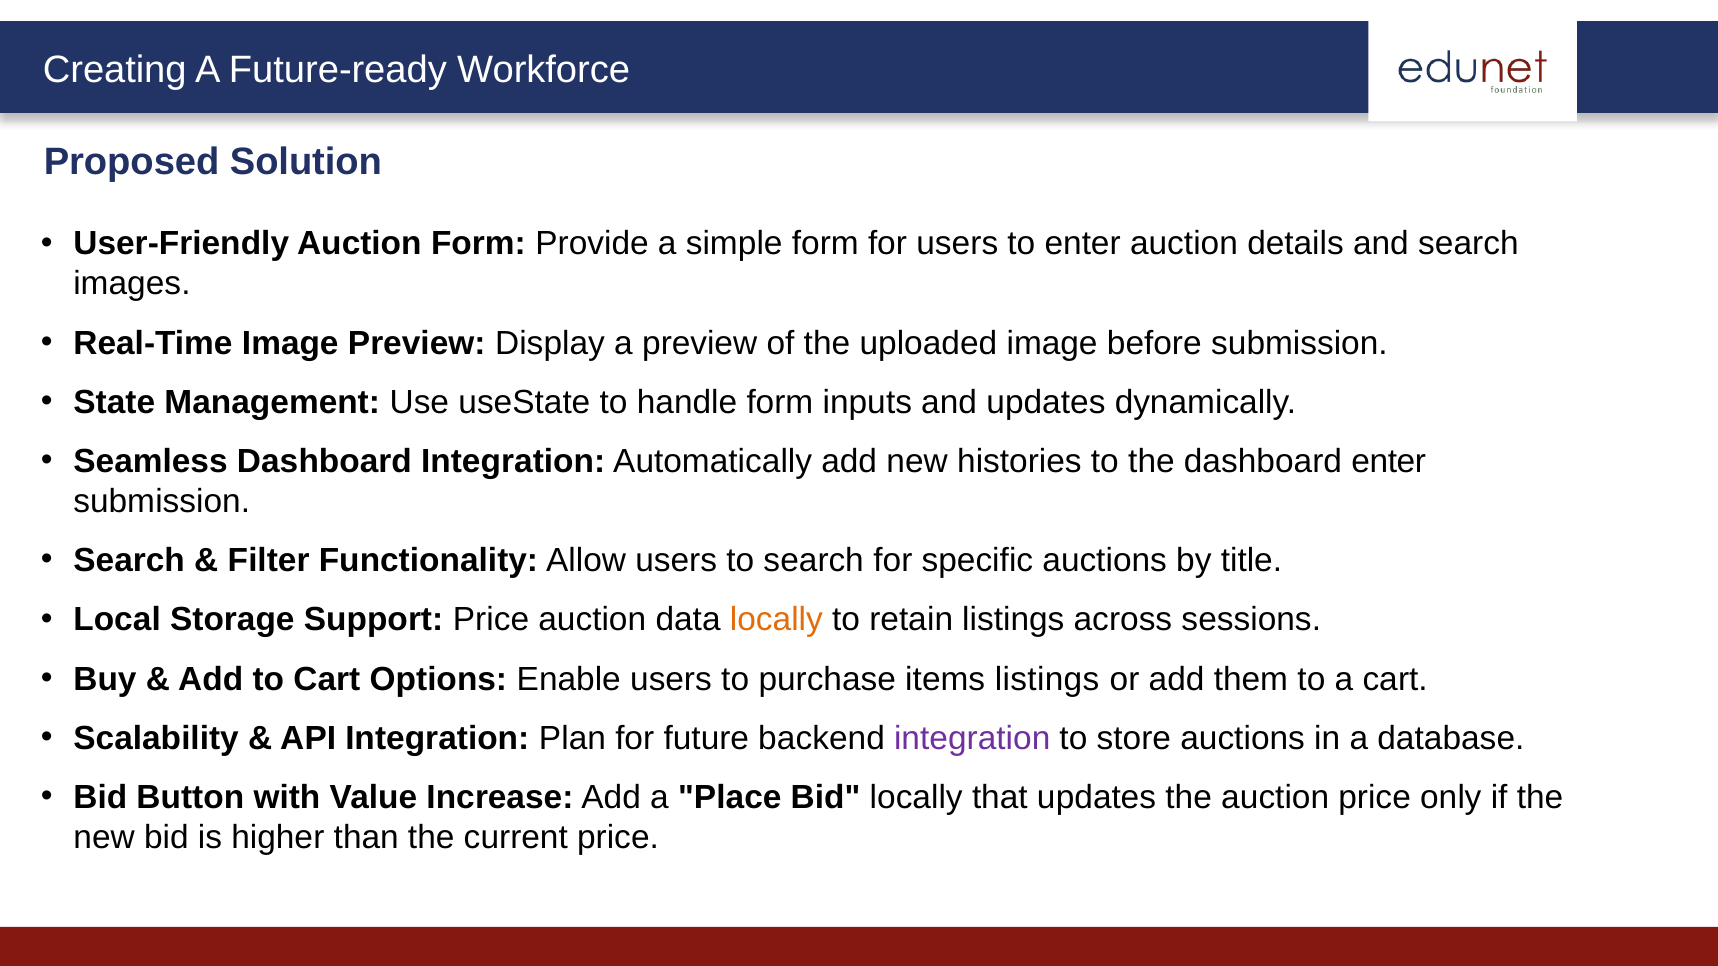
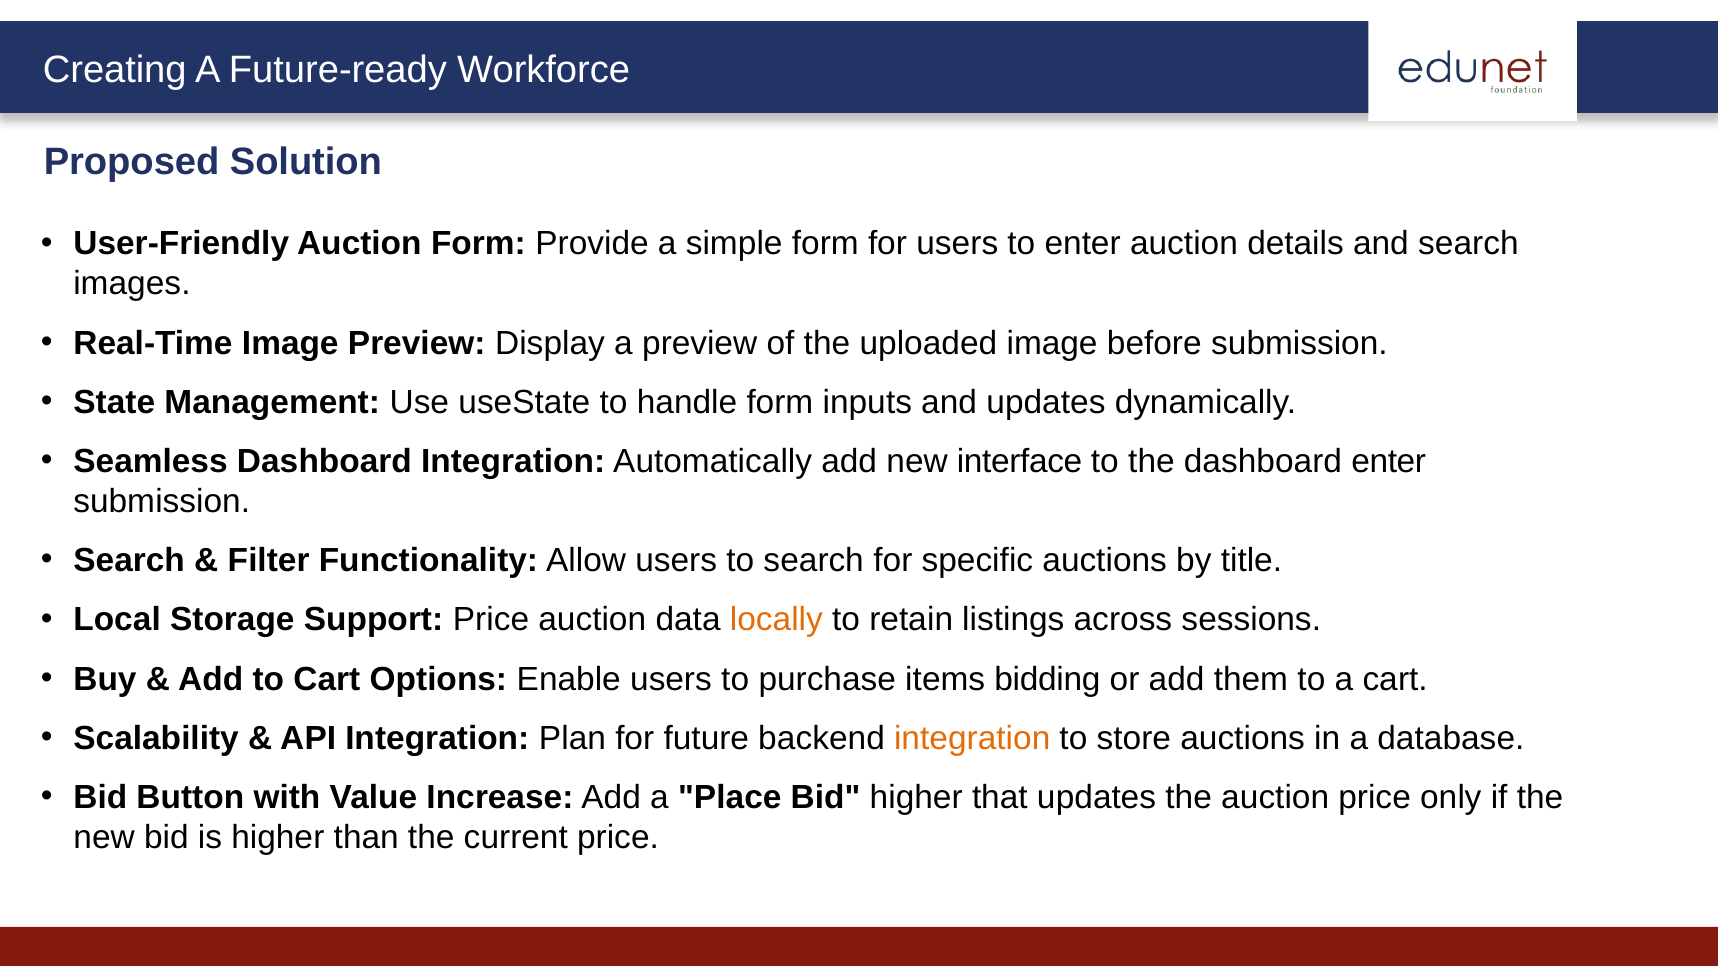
histories: histories -> interface (1020, 462)
items listings: listings -> bidding (1047, 679)
integration colour: purple -> orange (972, 738)
Bid locally: locally -> higher (916, 798)
